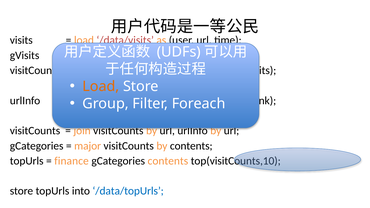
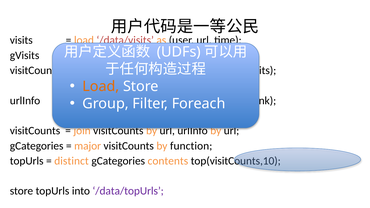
by contents: contents -> function (191, 146)
finance: finance -> distinct (72, 161)
/data/topUrls colour: blue -> purple (128, 191)
